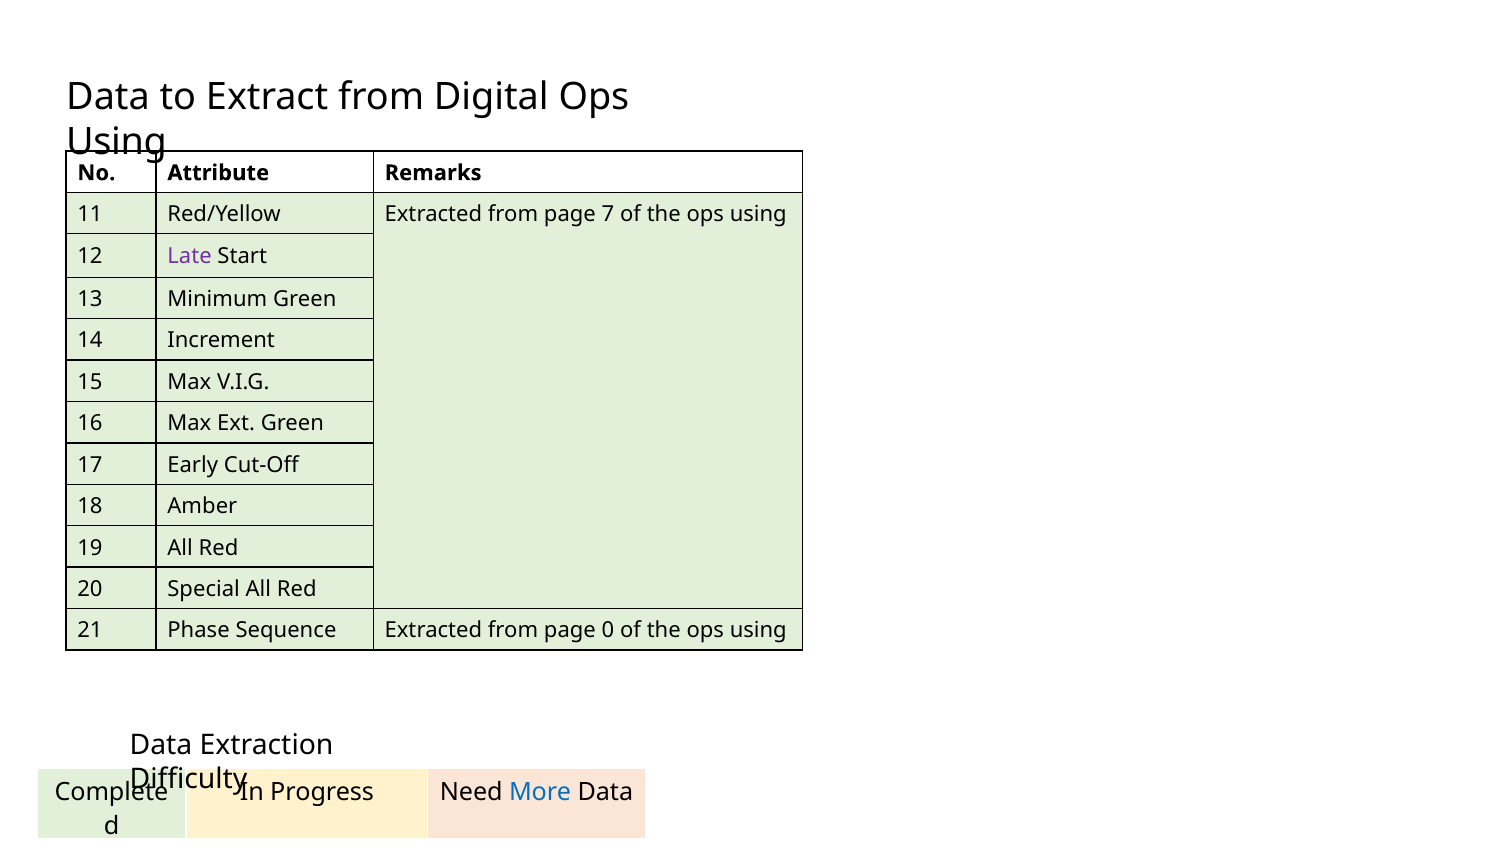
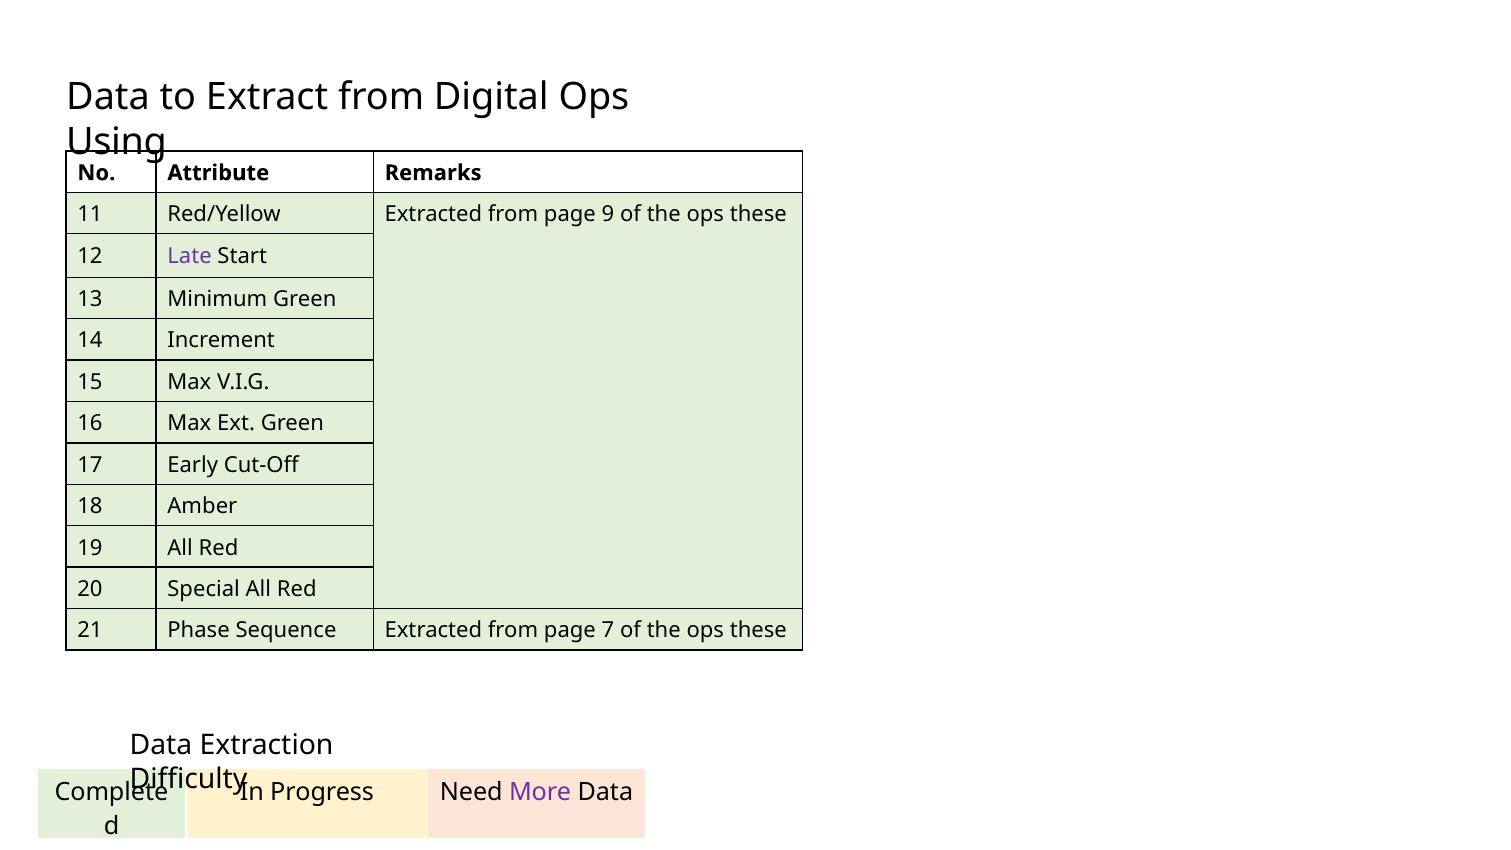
7: 7 -> 9 (608, 214)
using: using -> these (758, 214)
0: 0 -> 7 (608, 631)
using: using -> these (758, 631)
More colour: blue -> purple (540, 792)
